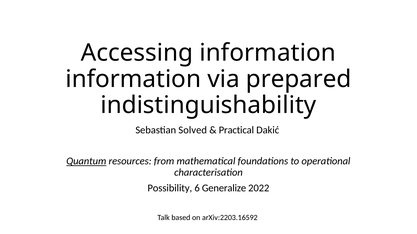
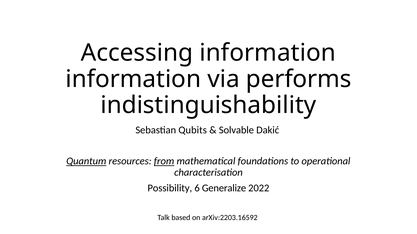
prepared: prepared -> performs (299, 79)
Solved: Solved -> Qubits (193, 130)
Practical: Practical -> Solvable (236, 130)
from underline: none -> present (164, 162)
